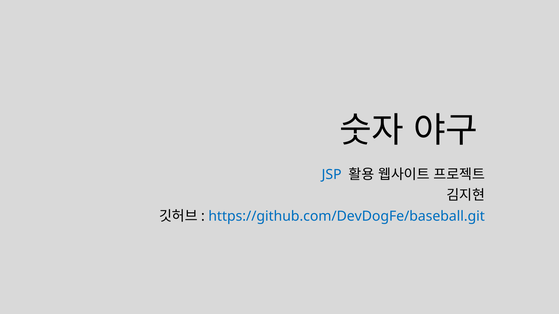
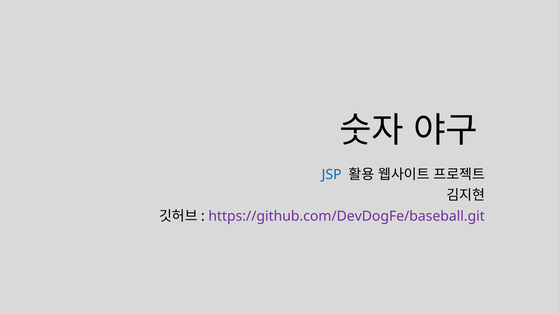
https://github.com/DevDogFe/baseball.git colour: blue -> purple (347, 217)
